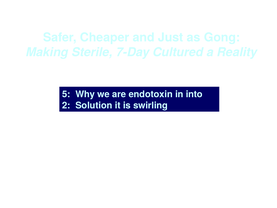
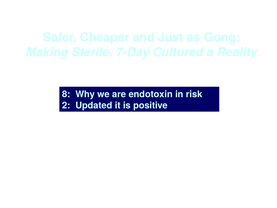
5: 5 -> 8 (66, 94)
into: into -> risk (194, 94)
Solution: Solution -> Updated (94, 105)
swirling: swirling -> positive (151, 105)
